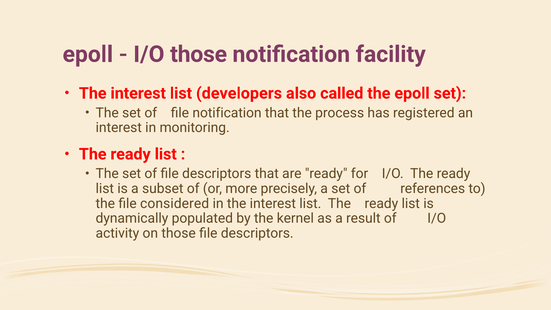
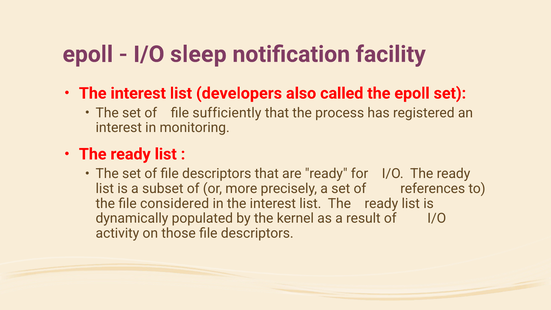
I/O those: those -> sleep (198, 54)
file notification: notification -> sufficiently (227, 113)
